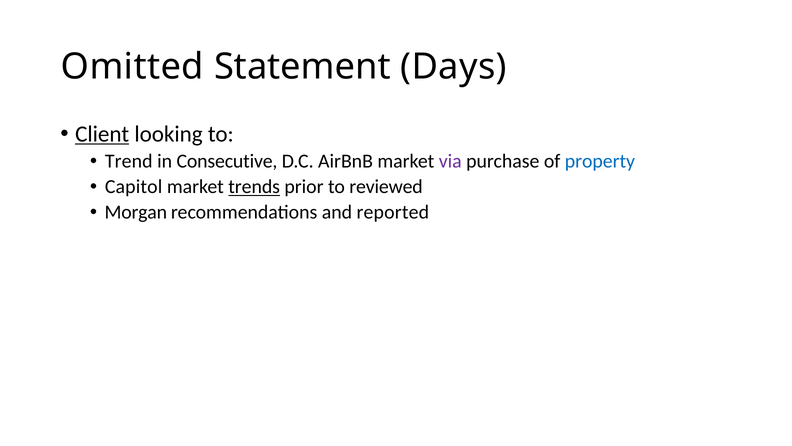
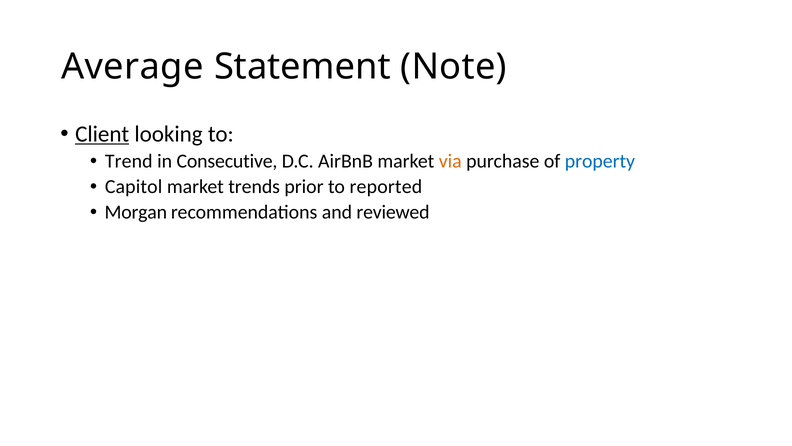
Omitted: Omitted -> Average (132, 67)
Days: Days -> Note (454, 67)
via colour: purple -> orange (450, 161)
trends underline: present -> none (254, 187)
reviewed: reviewed -> reported (386, 187)
reported: reported -> reviewed (393, 212)
